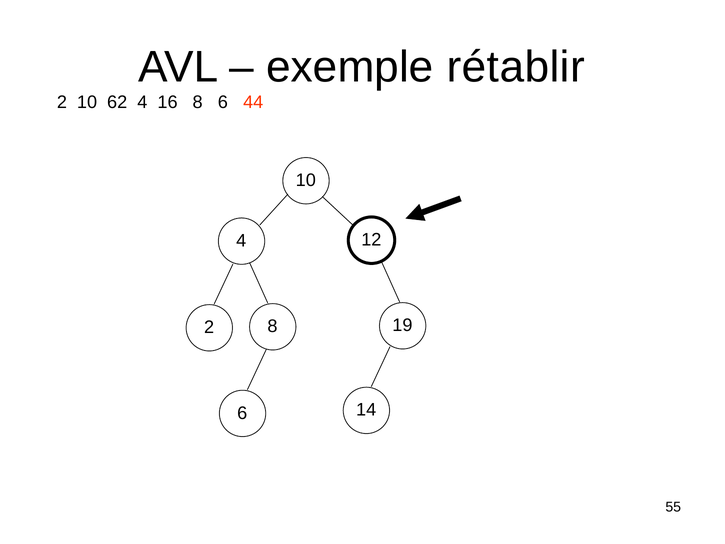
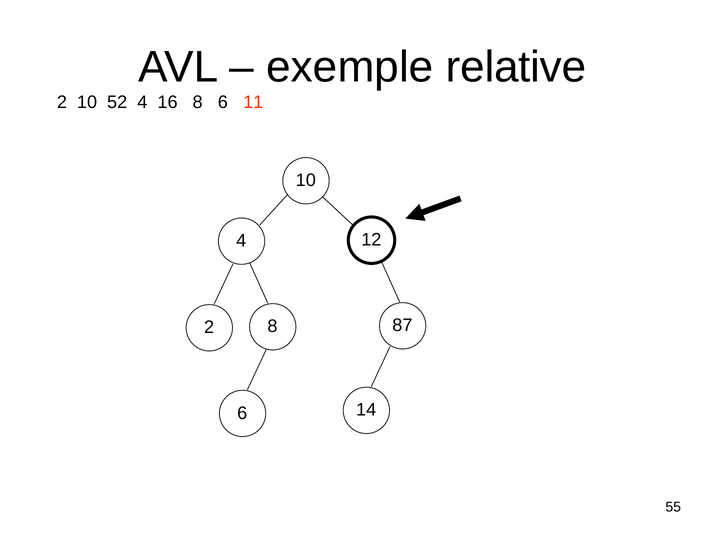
rétablir: rétablir -> relative (516, 67)
62: 62 -> 52 (117, 102)
44: 44 -> 11 (253, 102)
19: 19 -> 87 (402, 325)
